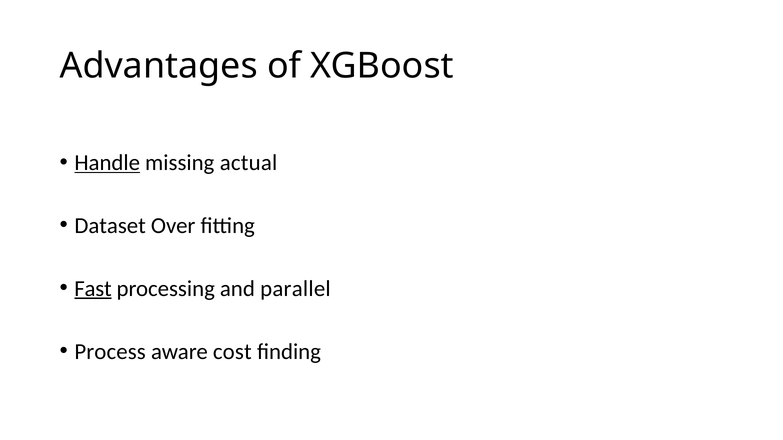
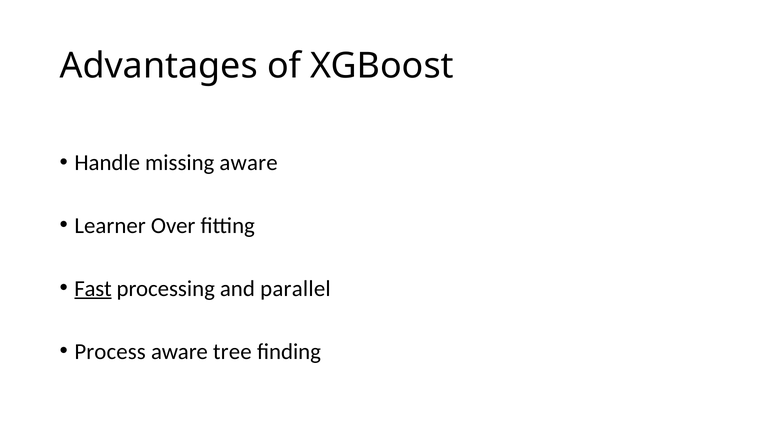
Handle underline: present -> none (107, 163)
missing actual: actual -> aware (249, 163)
Dataset: Dataset -> Learner (110, 226)
cost: cost -> tree (232, 352)
